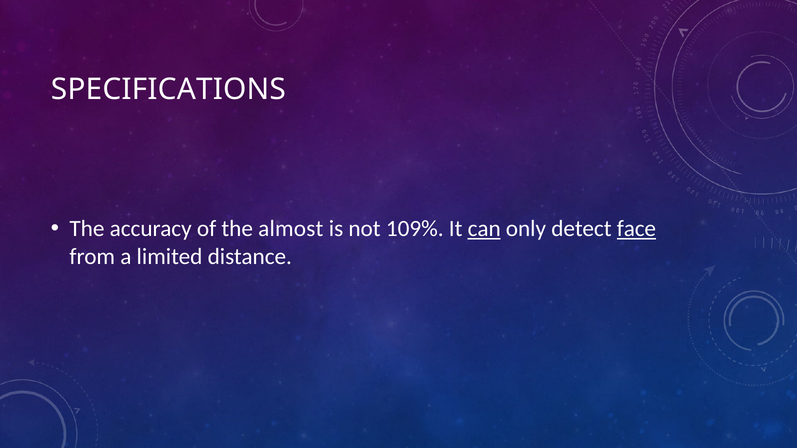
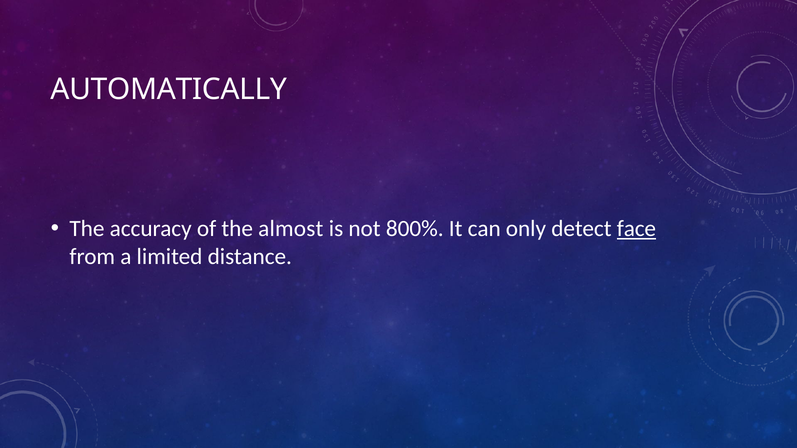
SPECIFICATIONS: SPECIFICATIONS -> AUTOMATICALLY (169, 90)
109%: 109% -> 800% (415, 229)
can underline: present -> none (484, 229)
